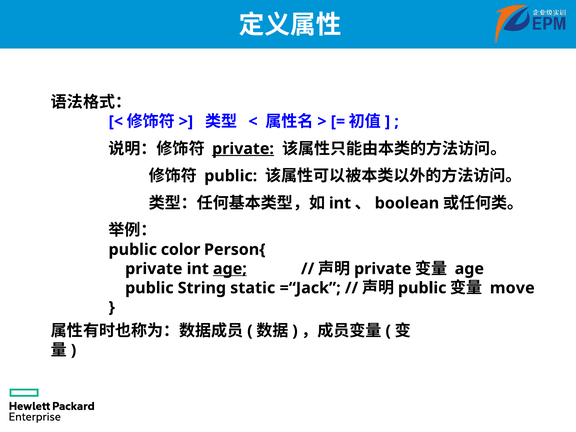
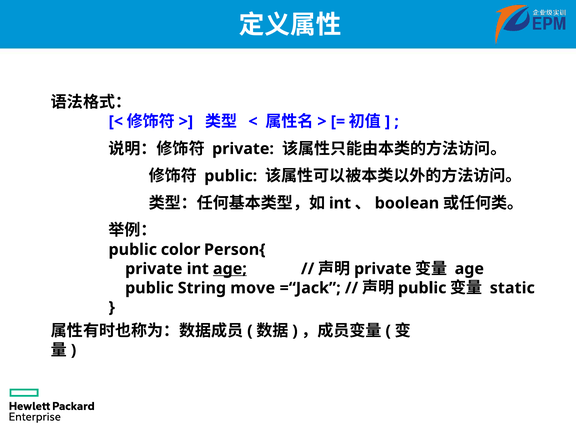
private underline: present -> none (243, 149)
static: static -> move (253, 288)
move: move -> static (512, 288)
